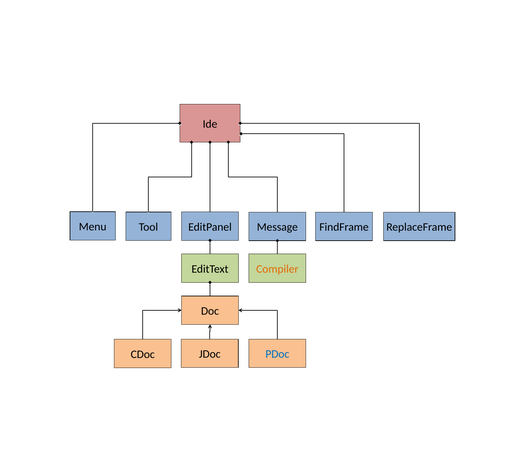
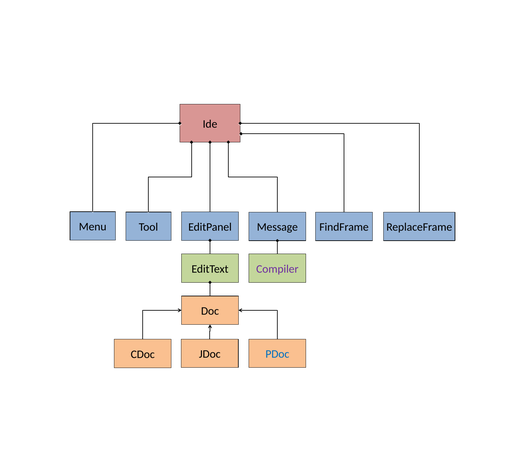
Compiler colour: orange -> purple (277, 269)
